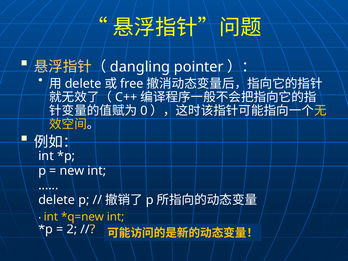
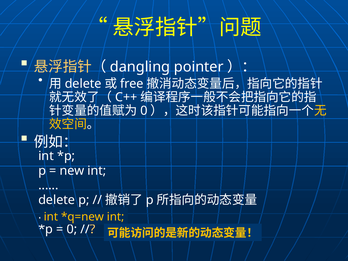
2: 2 -> 0 (72, 229)
